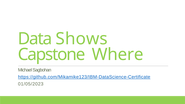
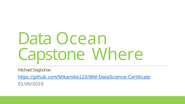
Shows: Shows -> Ocean (82, 39)
